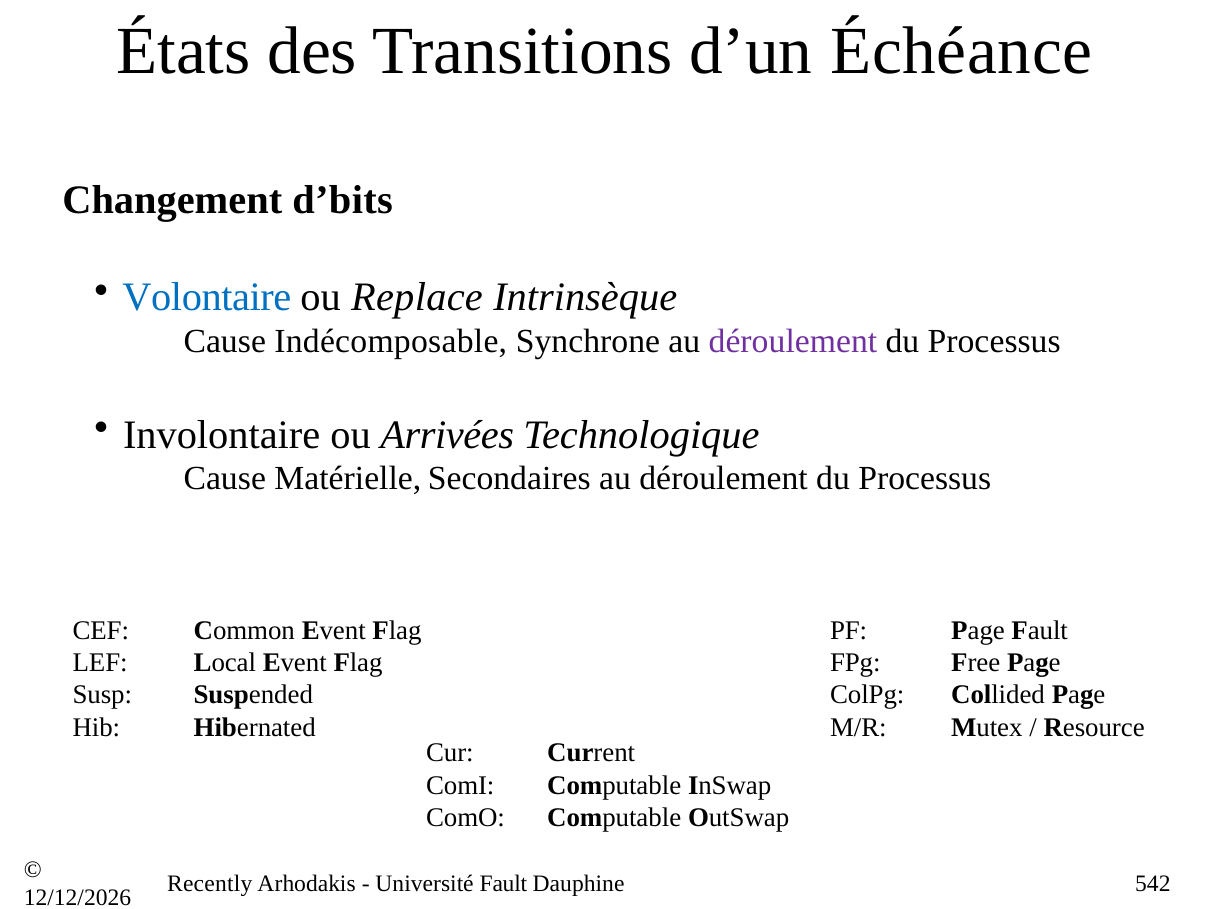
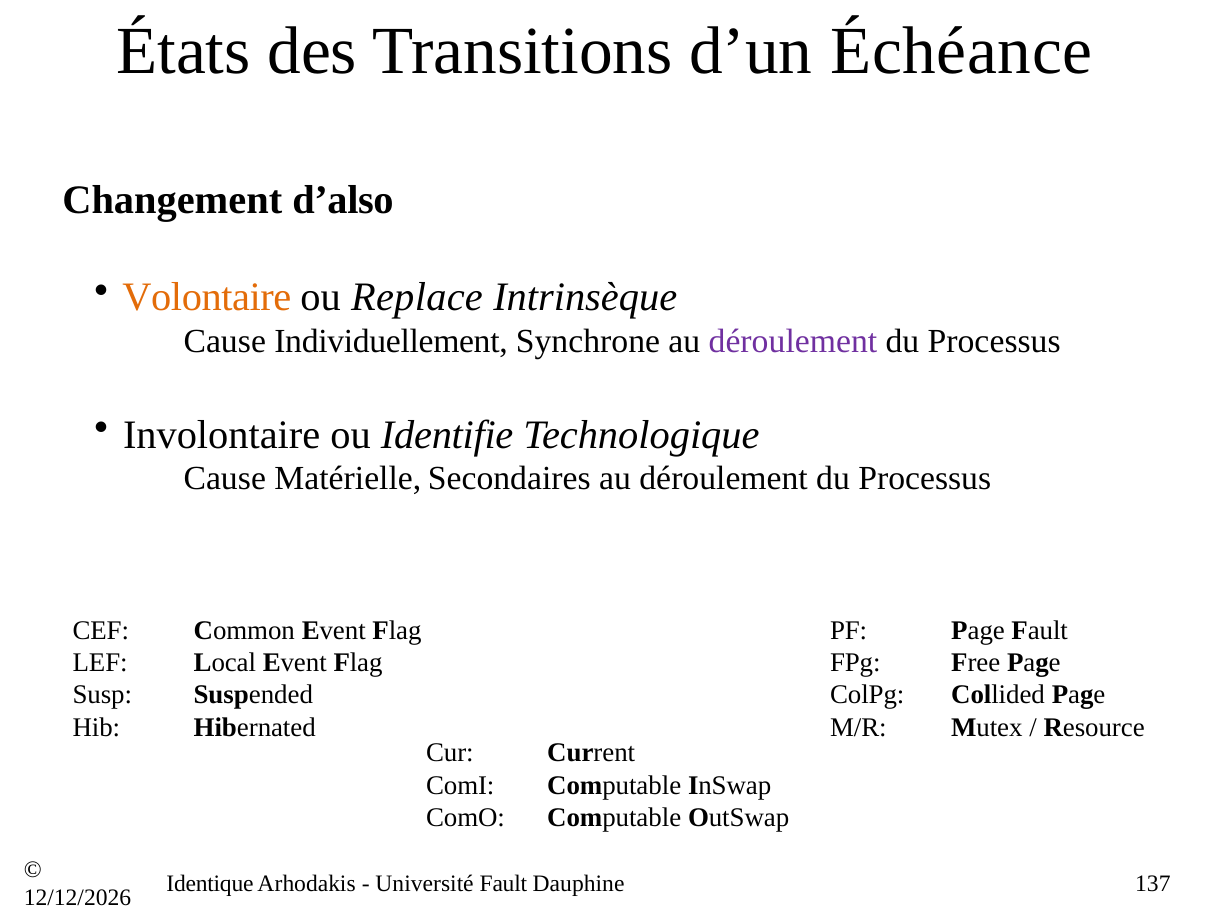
d’bits: d’bits -> d’also (343, 200)
Volontaire colour: blue -> orange (207, 297)
Indécomposable: Indécomposable -> Individuellement (391, 341)
Arrivées: Arrivées -> Identifie (447, 435)
Recently: Recently -> Identique (210, 884)
542: 542 -> 137 (1153, 884)
